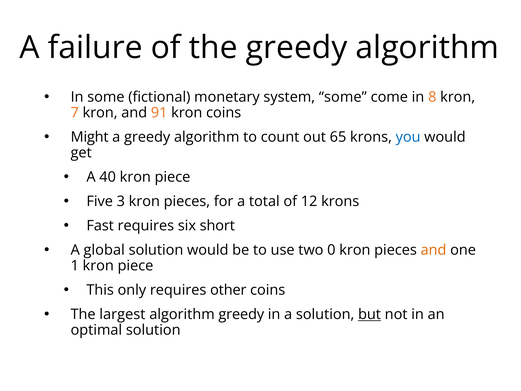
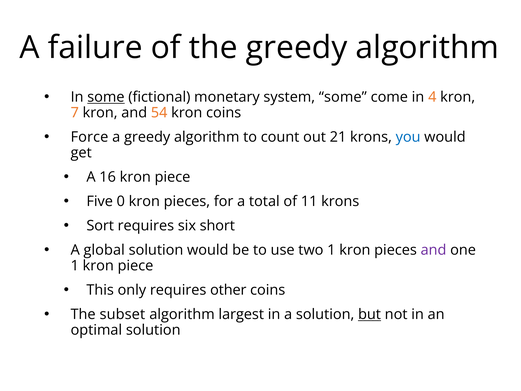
some underline: none -> present (106, 97)
8: 8 -> 4 (432, 97)
91: 91 -> 54 (159, 113)
Might: Might -> Force (89, 137)
65: 65 -> 21 (338, 137)
40: 40 -> 16 (108, 177)
3: 3 -> 0 (121, 201)
12: 12 -> 11 (309, 201)
Fast: Fast -> Sort (100, 226)
two 0: 0 -> 1 (331, 250)
and colour: orange -> purple (434, 250)
largest: largest -> subset (122, 314)
algorithm greedy: greedy -> largest (241, 314)
